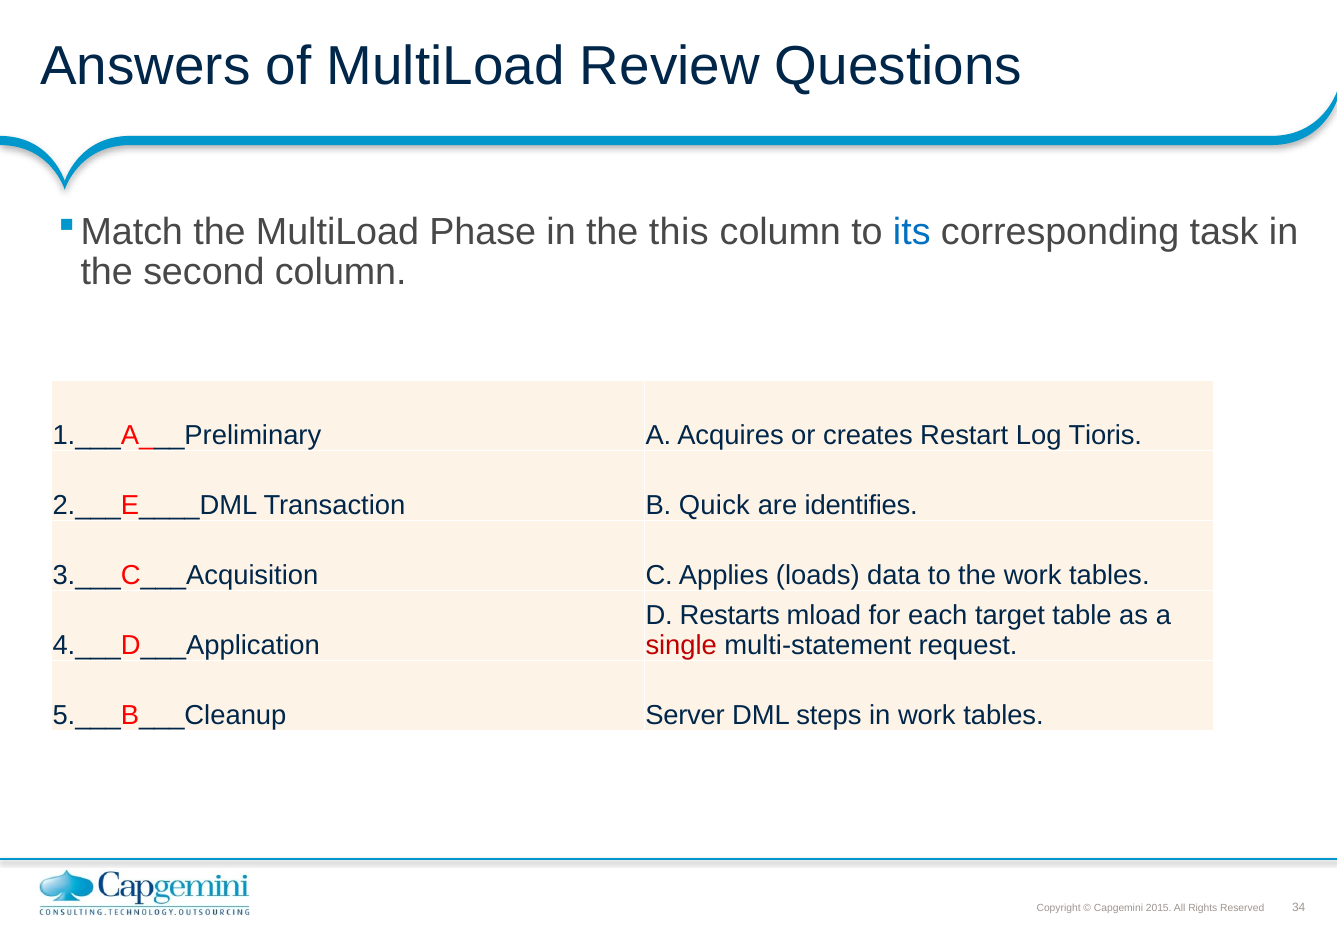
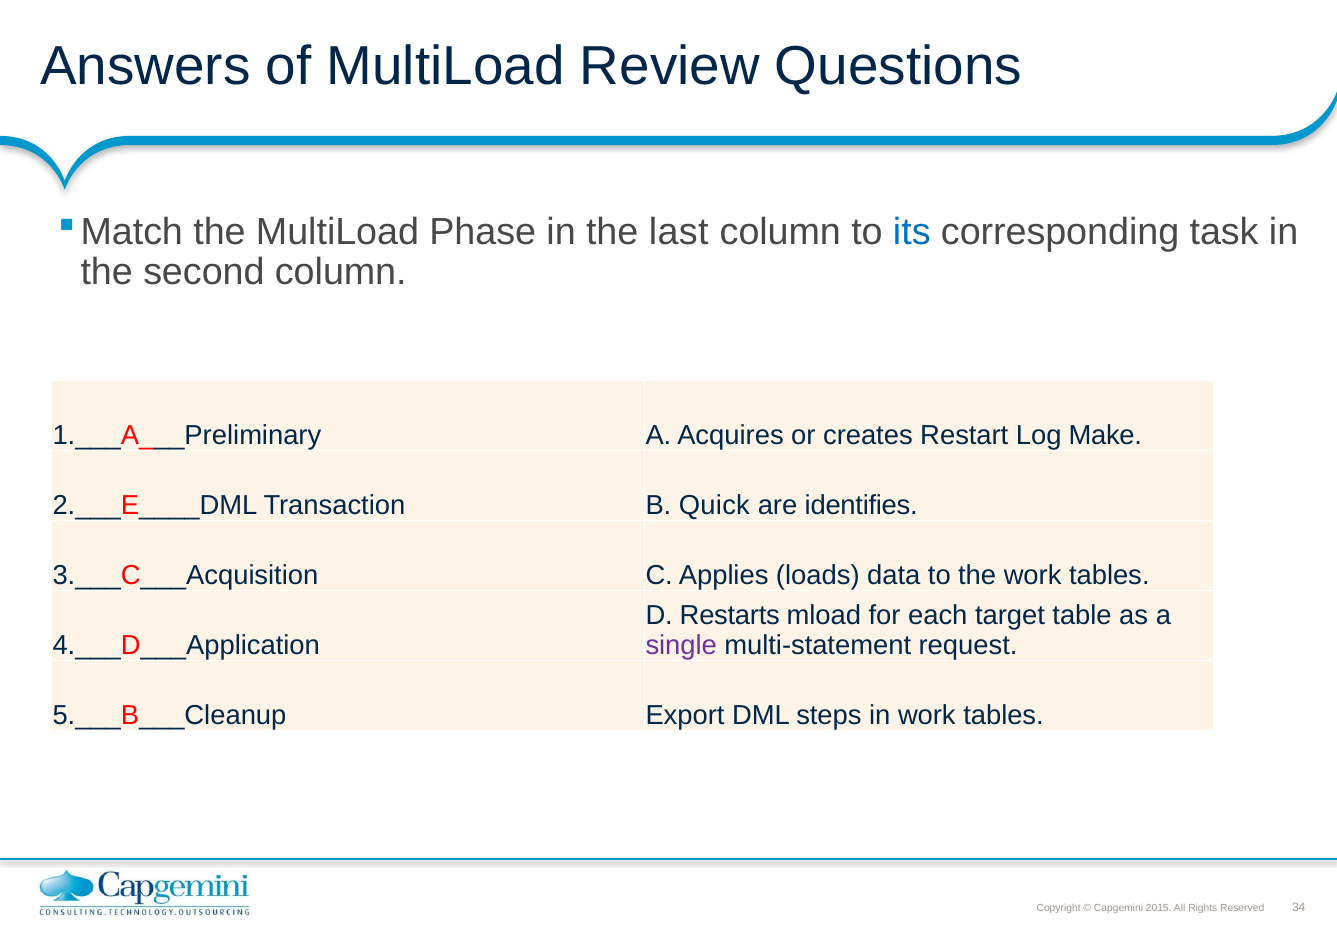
this: this -> last (679, 232)
Tioris: Tioris -> Make (1105, 436)
single colour: red -> purple (681, 645)
Server: Server -> Export (685, 715)
